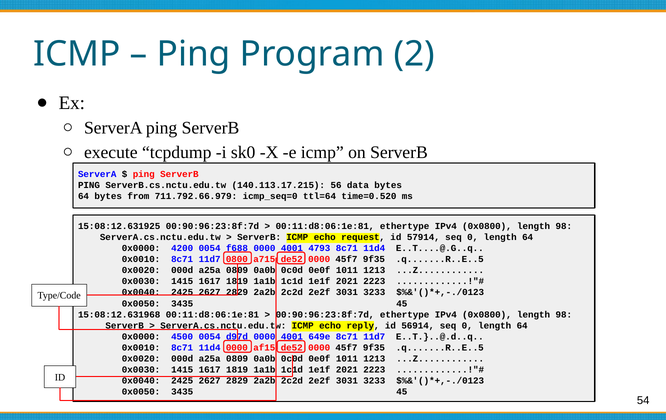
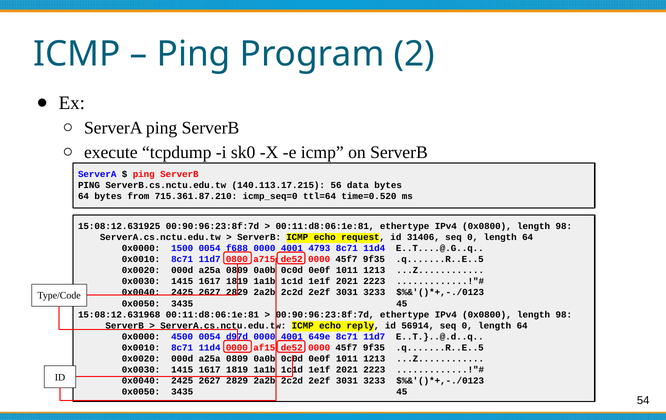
711.792.66.979: 711.792.66.979 -> 715.361.87.210 (196, 196)
57914: 57914 -> 31406 (423, 237)
4200: 4200 -> 1500 (182, 248)
